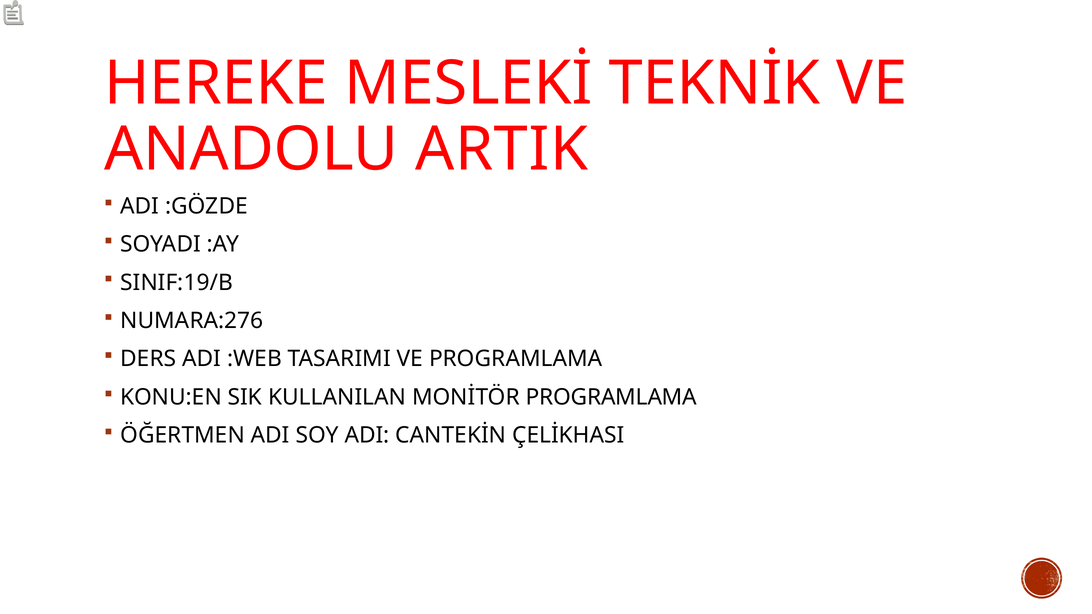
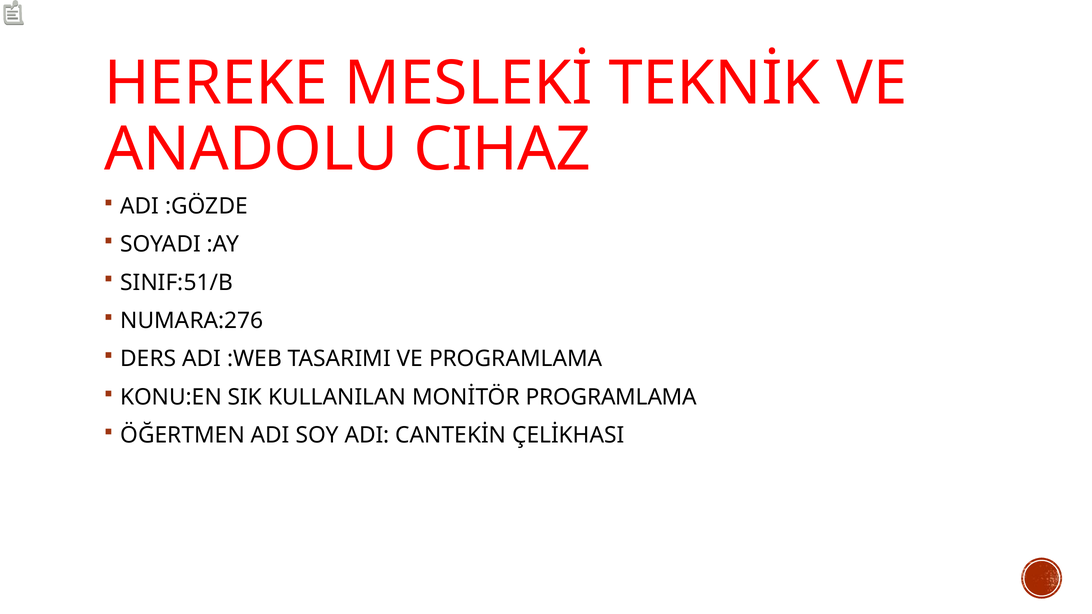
ARTIK: ARTIK -> CIHAZ (502, 150)
SINIF:19/B: SINIF:19/B -> SINIF:51/B (177, 283)
